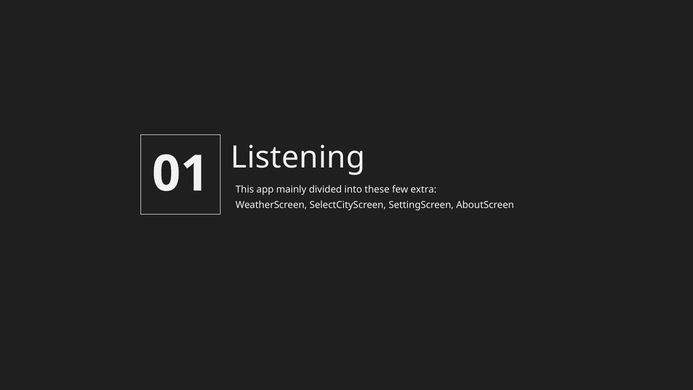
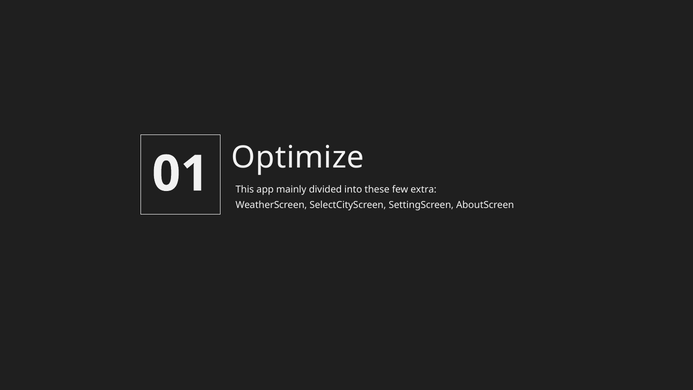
Listening: Listening -> Optimize (298, 158)
